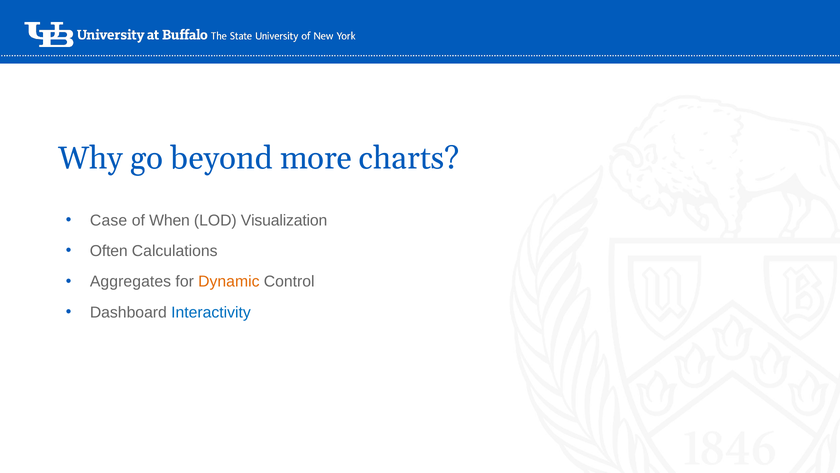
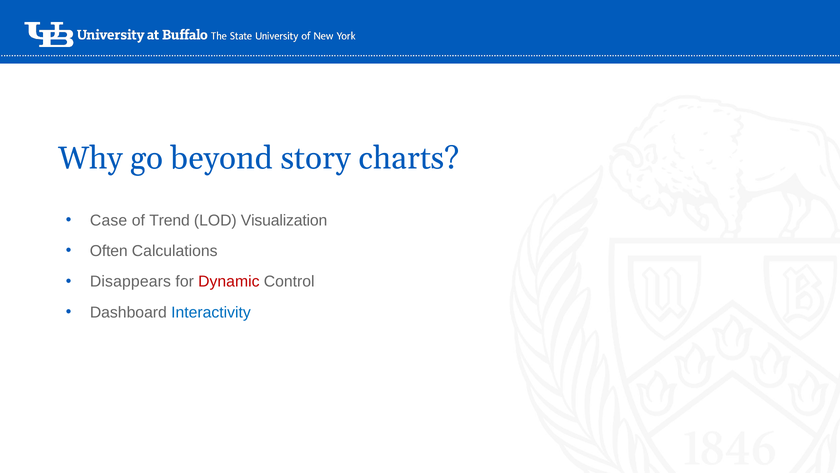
more: more -> story (316, 158)
When: When -> Trend (170, 220)
Aggregates: Aggregates -> Disappears (130, 281)
Dynamic colour: orange -> red (229, 281)
